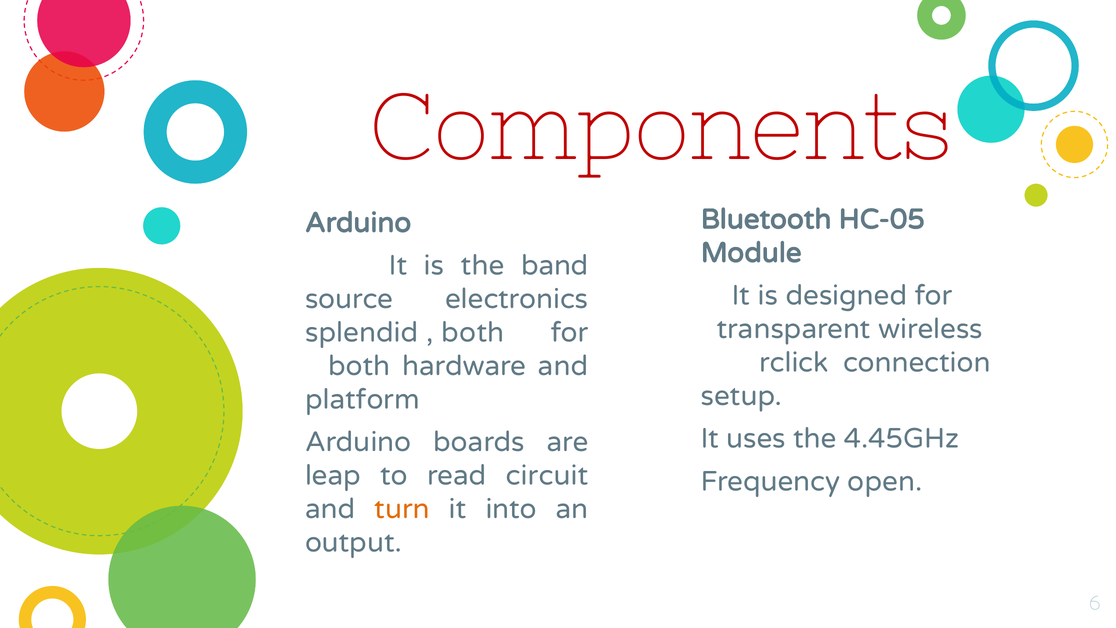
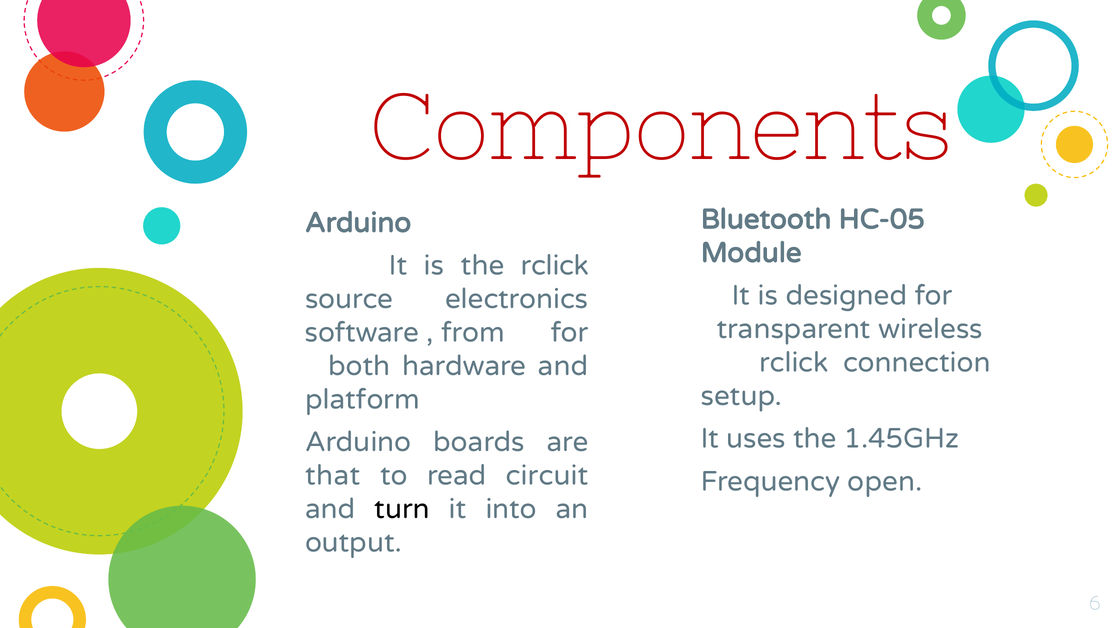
the band: band -> rclick (555, 265)
splendid: splendid -> software (362, 332)
both: both -> from (473, 332)
4.45GHz: 4.45GHz -> 1.45GHz (901, 439)
leap: leap -> that (333, 475)
turn colour: orange -> black (402, 509)
